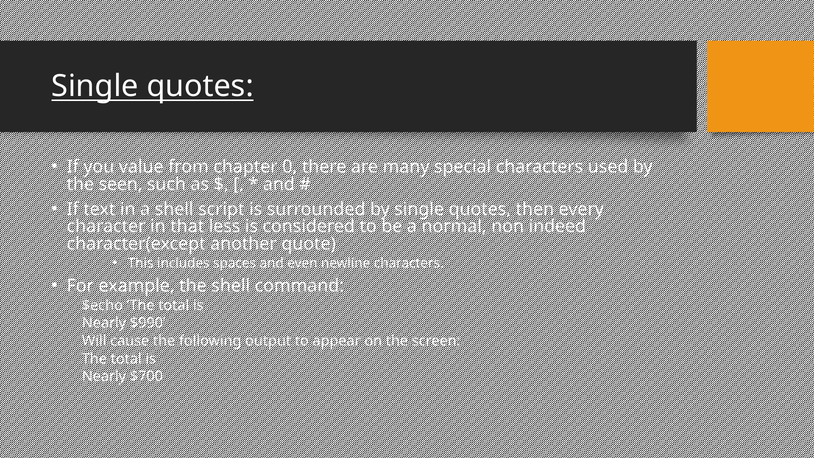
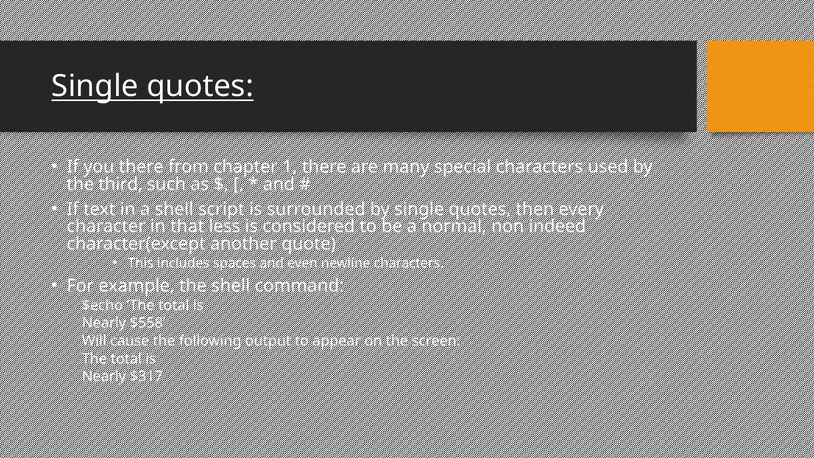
you value: value -> there (141, 167)
0: 0 -> 1 (290, 167)
seen: seen -> third (121, 184)
$990: $990 -> $558 (148, 323)
$700: $700 -> $317 (146, 377)
